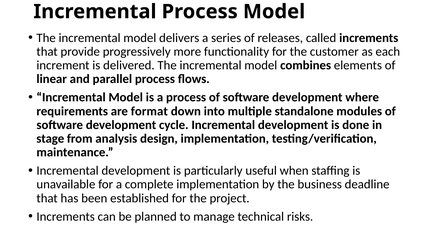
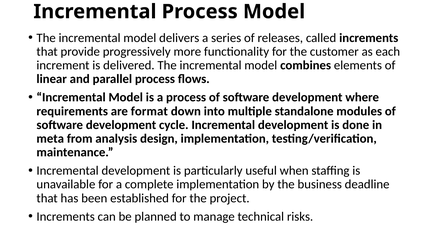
stage: stage -> meta (50, 139)
